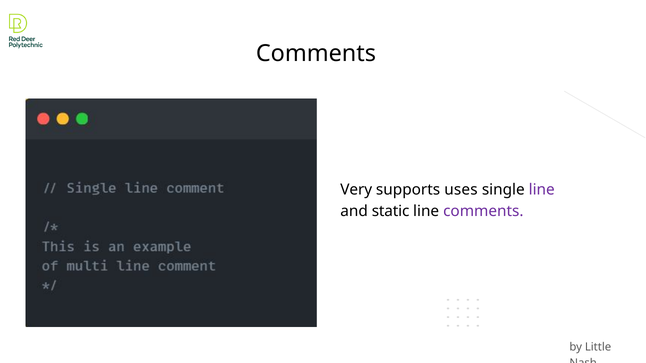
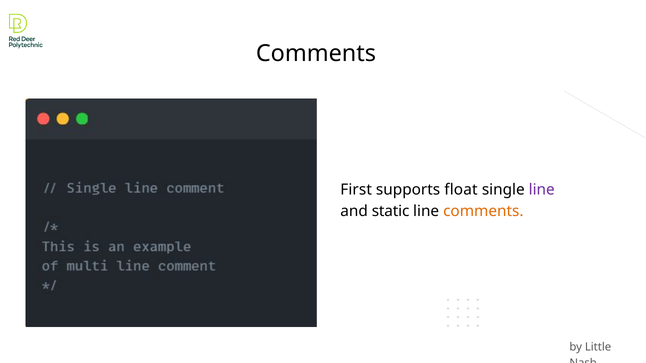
Very: Very -> First (356, 190)
uses: uses -> float (461, 190)
comments colour: purple -> orange (483, 211)
